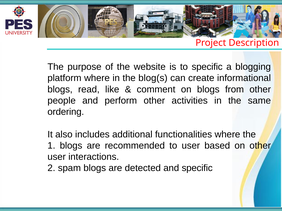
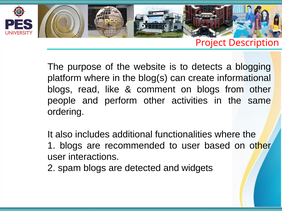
to specific: specific -> detects (207, 67)
and specific: specific -> widgets (197, 168)
